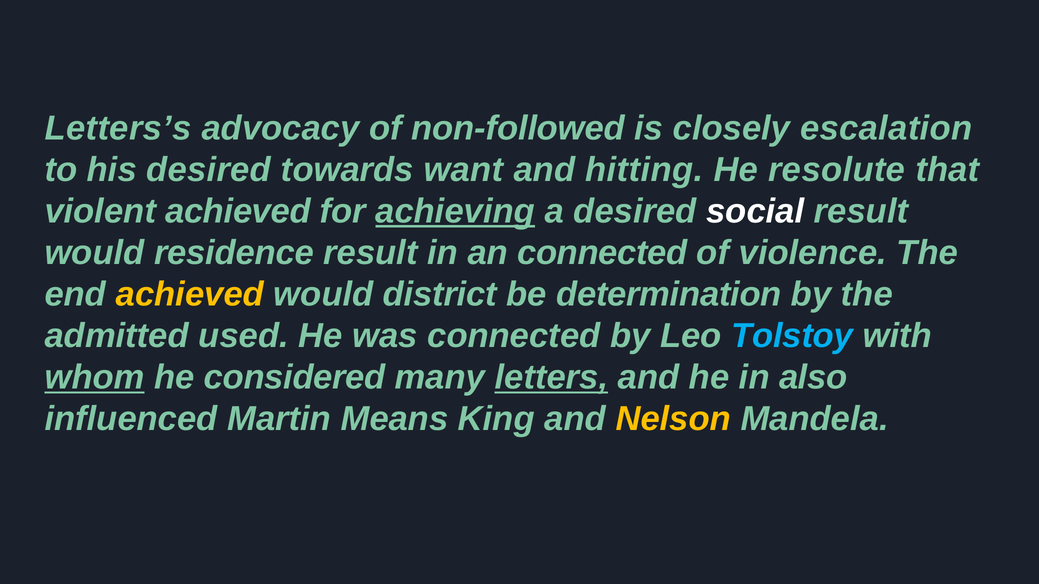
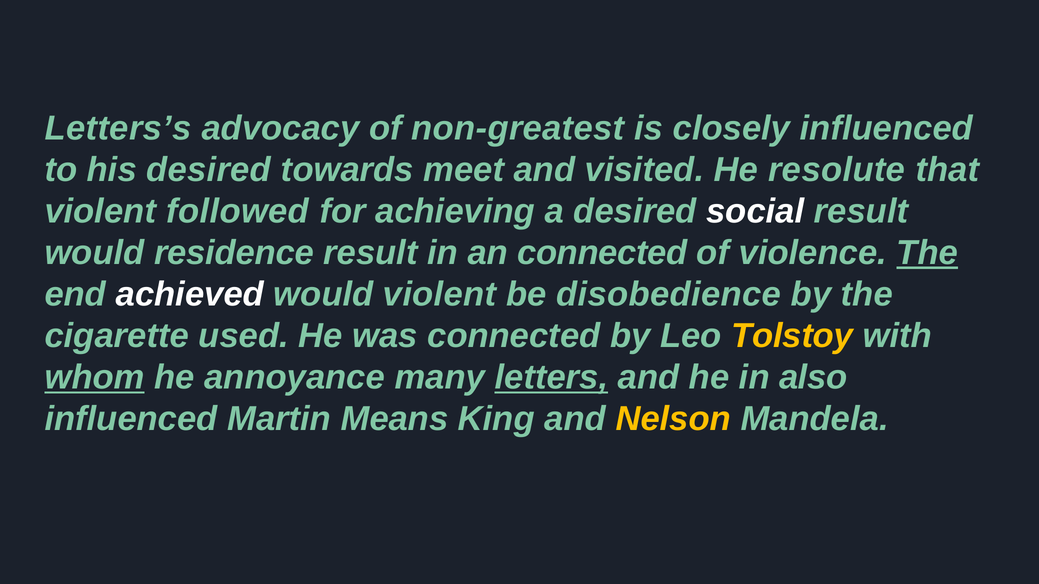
non-followed: non-followed -> non-greatest (518, 128)
closely escalation: escalation -> influenced (886, 128)
want: want -> meet (464, 170)
hitting: hitting -> visited (645, 170)
violent achieved: achieved -> followed (238, 212)
achieving underline: present -> none (455, 212)
The underline: none -> present (927, 253)
achieved colour: yellow -> white (190, 295)
would district: district -> violent (440, 295)
determination: determination -> disobedience (669, 295)
admitted: admitted -> cigarette (117, 336)
Tolstoy colour: light blue -> yellow (792, 336)
considered: considered -> annoyance (295, 378)
